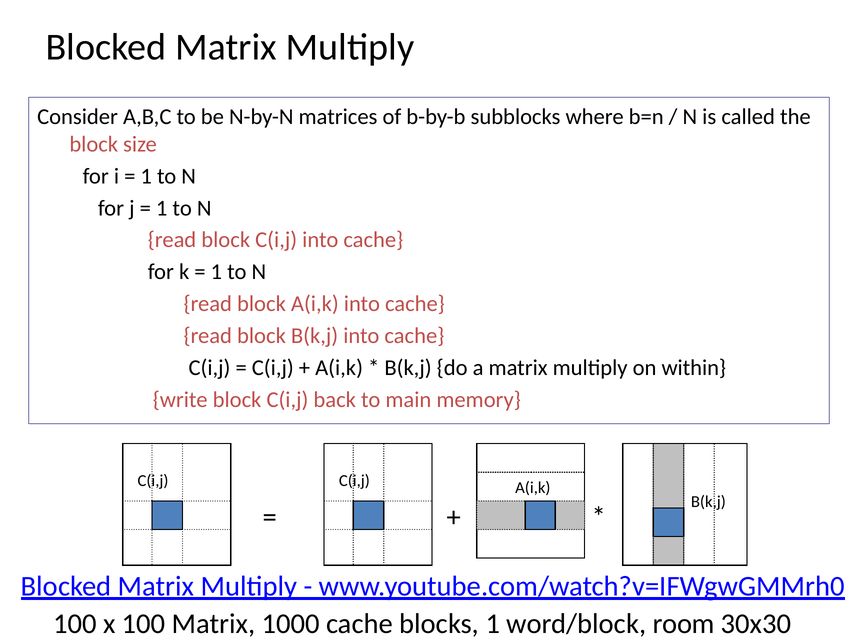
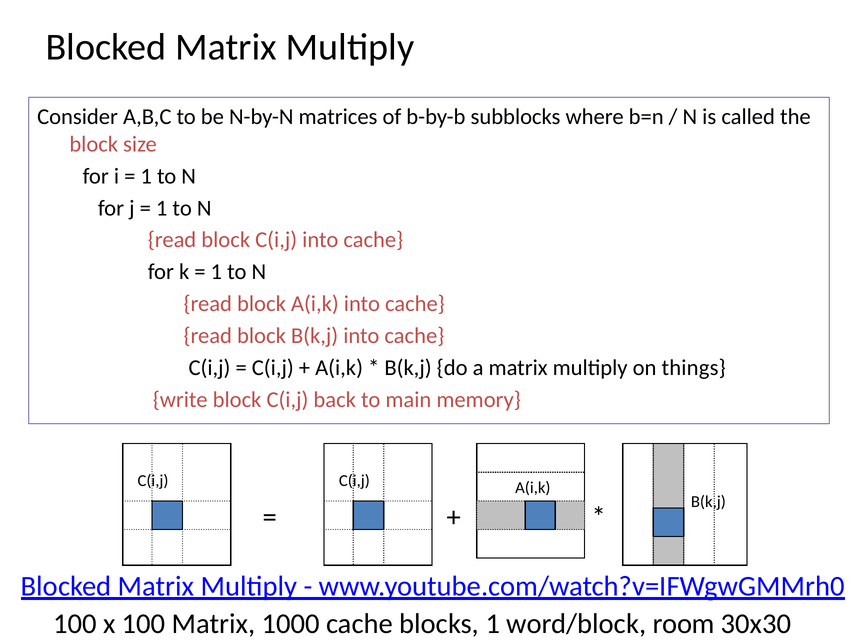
within: within -> things (694, 367)
